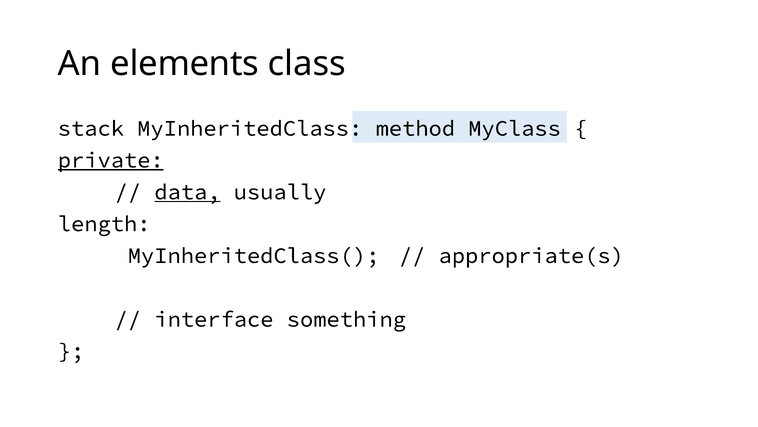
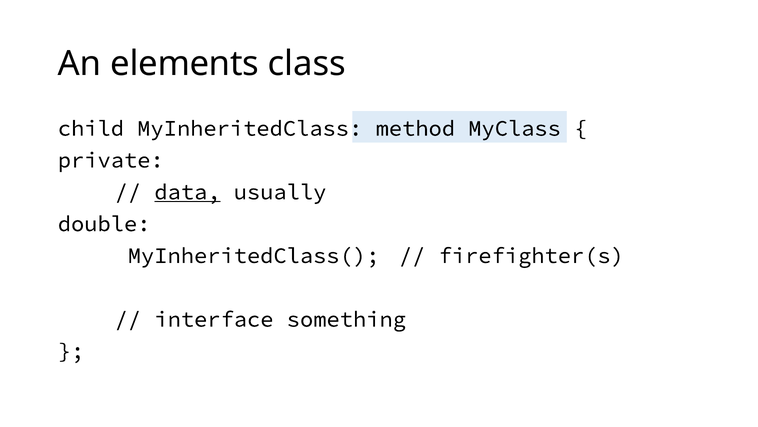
stack: stack -> child (91, 128)
private underline: present -> none (111, 160)
length: length -> double (104, 224)
appropriate(s: appropriate(s -> firefighter(s (531, 255)
